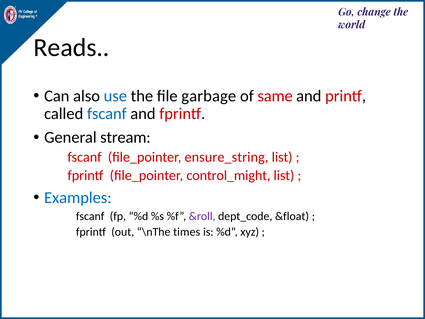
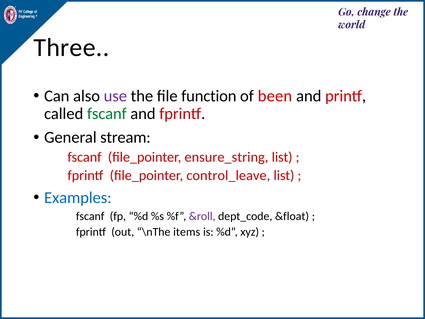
Reads: Reads -> Three (71, 48)
use colour: blue -> purple (115, 96)
garbage: garbage -> function (209, 96)
same: same -> been (275, 96)
fscanf colour: blue -> green (107, 114)
control_might: control_might -> control_leave (228, 175)
times: times -> items (187, 232)
